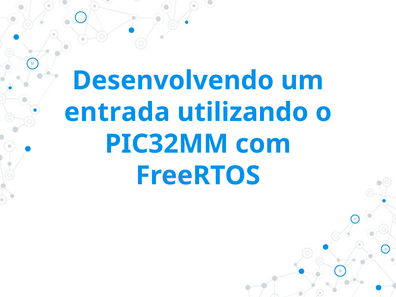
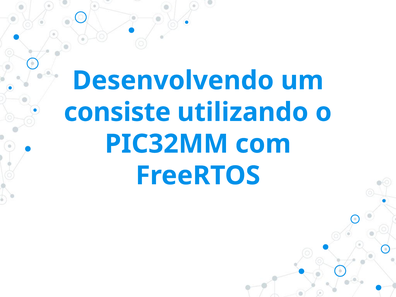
entrada: entrada -> consiste (117, 112)
